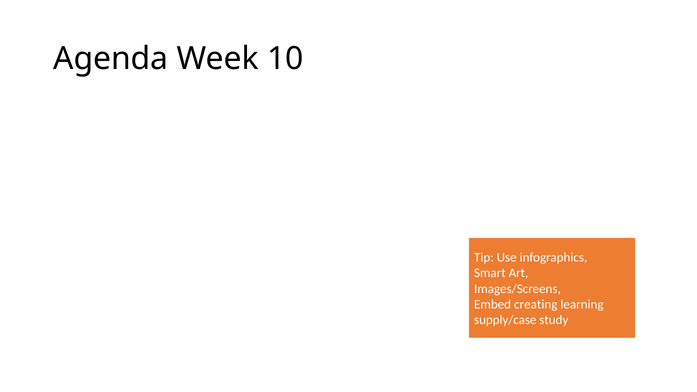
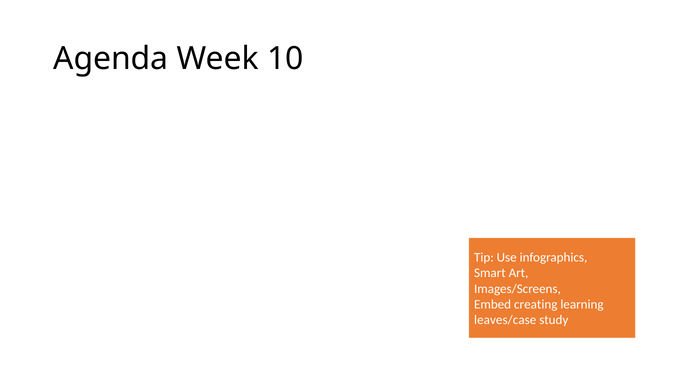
supply/case: supply/case -> leaves/case (505, 320)
